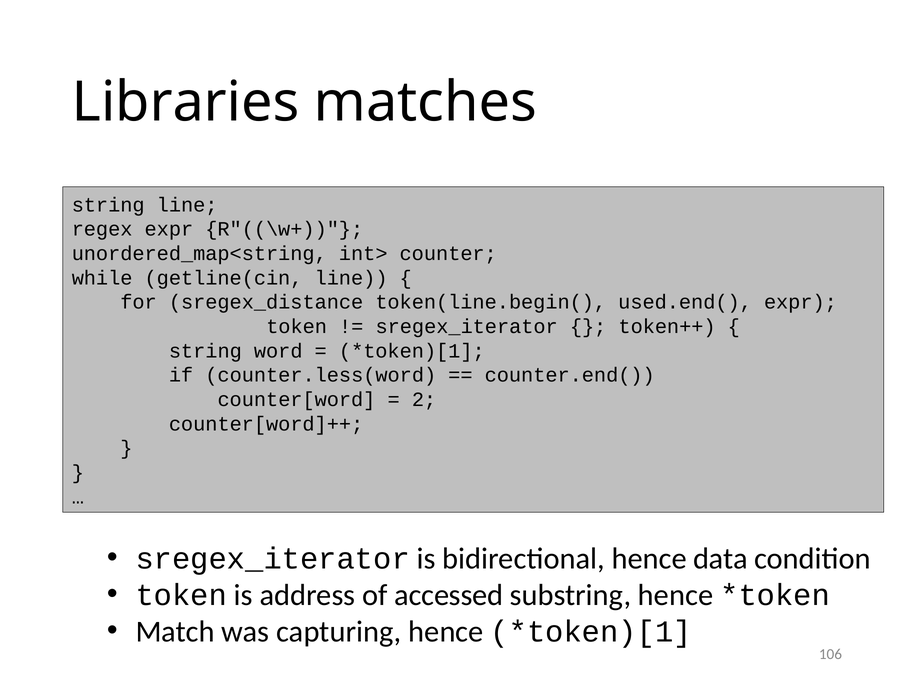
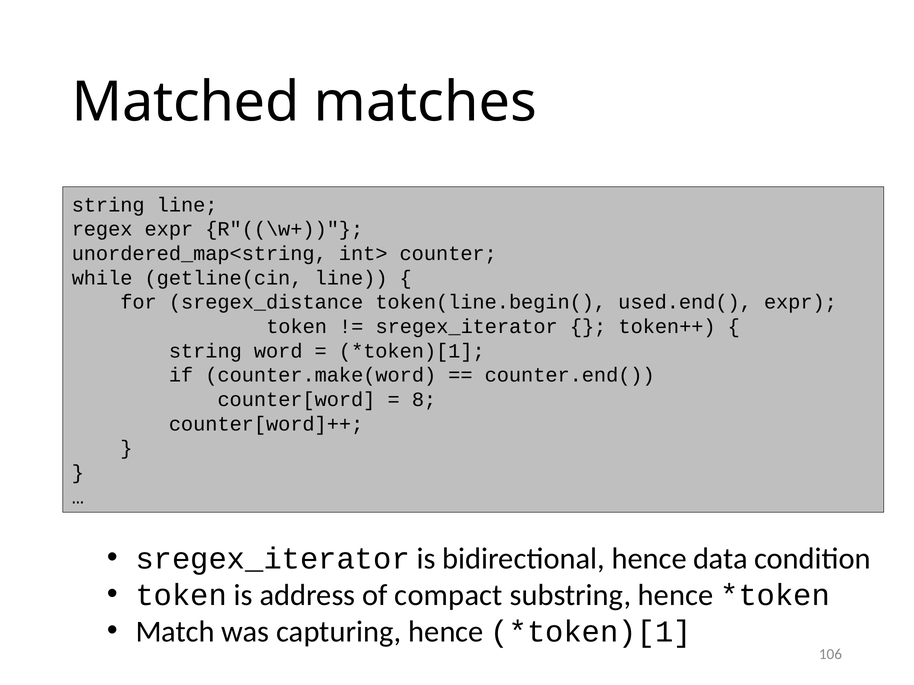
Libraries: Libraries -> Matched (186, 102)
counter.less(word: counter.less(word -> counter.make(word (321, 376)
2: 2 -> 8 (424, 400)
accessed: accessed -> compact (449, 595)
